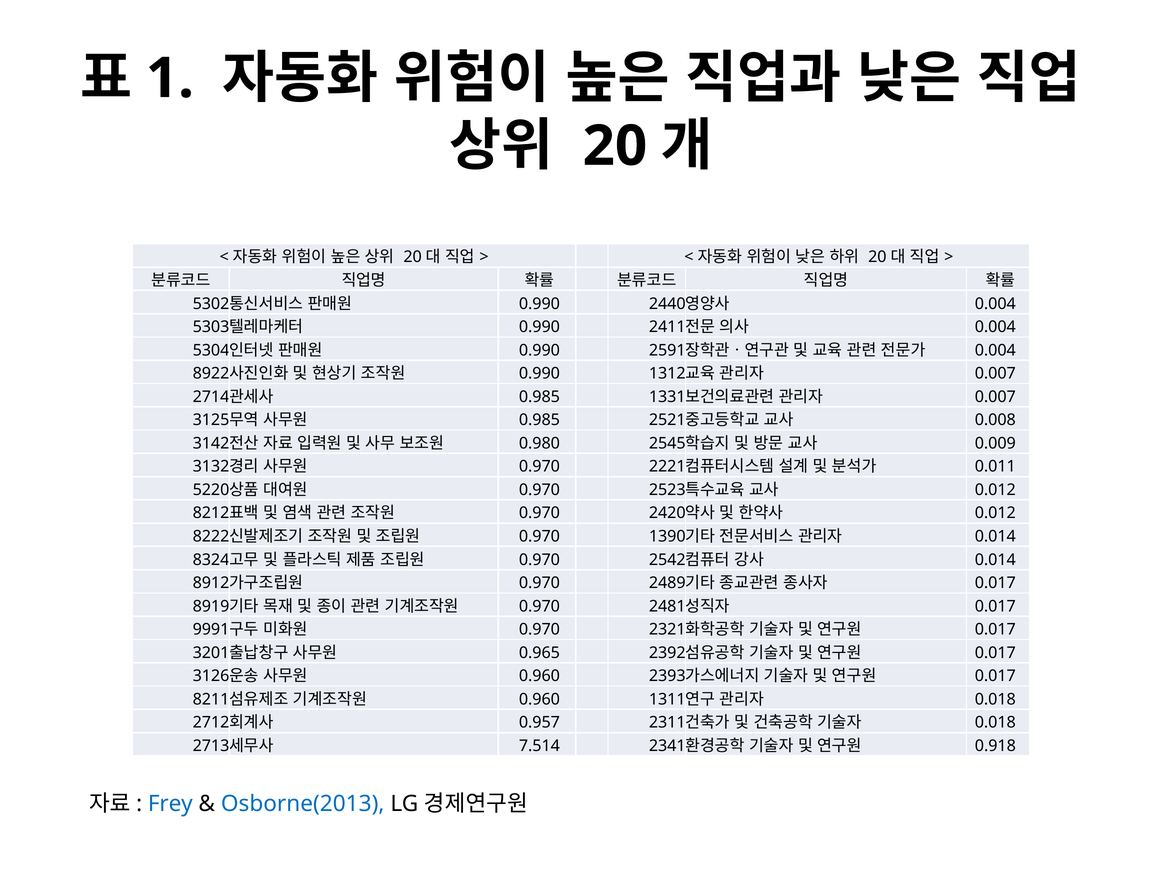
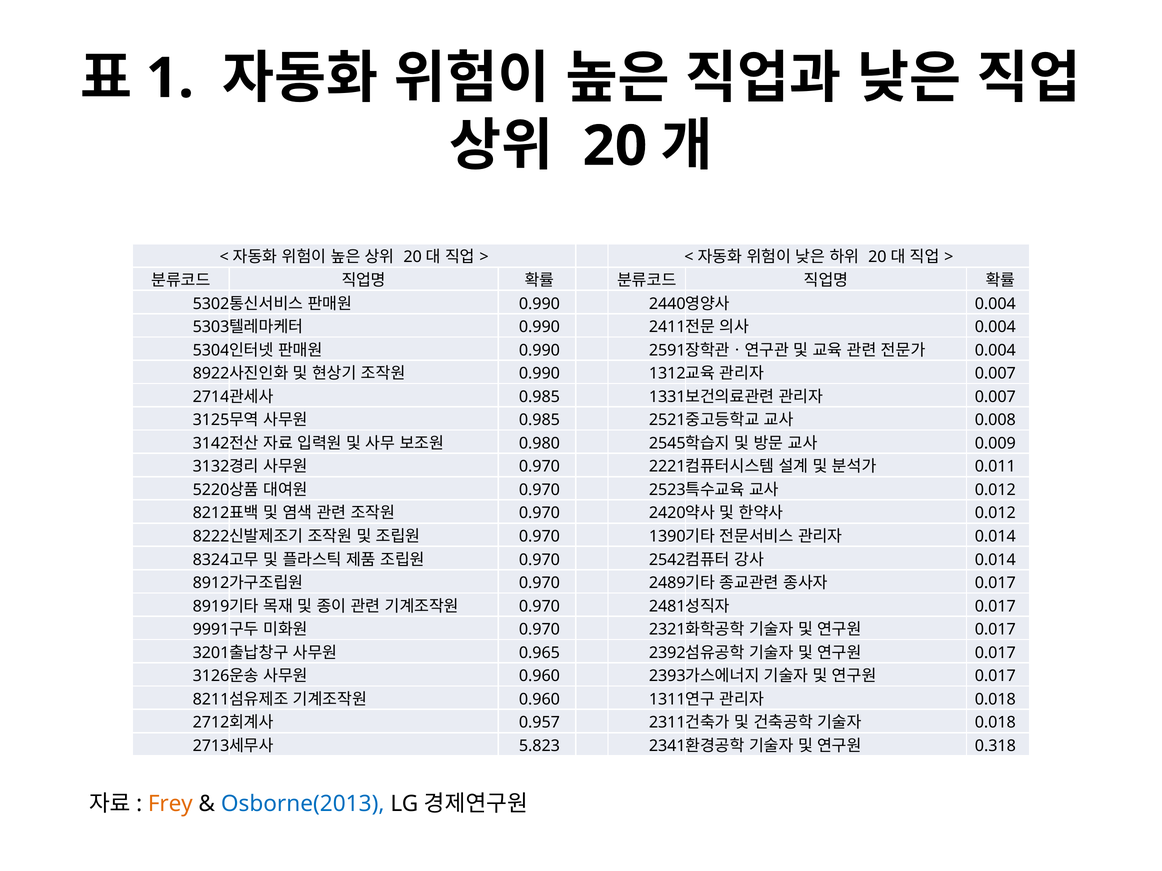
7.514: 7.514 -> 5.823 (539, 746)
0.918: 0.918 -> 0.318 (995, 746)
Frey colour: blue -> orange (170, 804)
